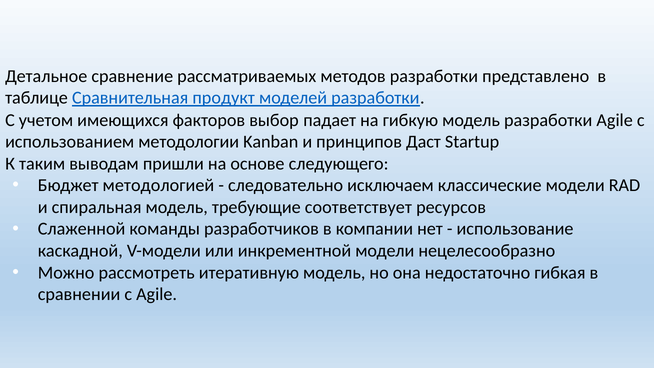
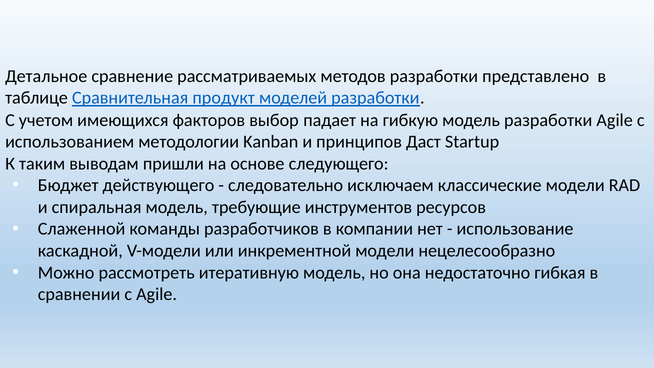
методологией: методологией -> действующего (158, 185)
соответствует: соответствует -> инструментов (358, 207)
